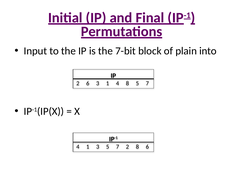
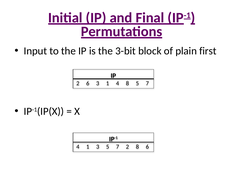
7-bit: 7-bit -> 3-bit (126, 51)
into: into -> first (208, 51)
